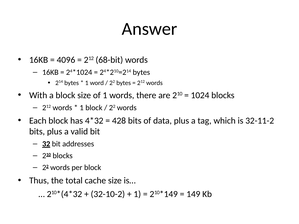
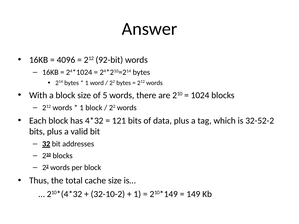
68-bit: 68-bit -> 92-bit (109, 60)
of 1: 1 -> 5 (105, 95)
428: 428 -> 121 (119, 121)
32-11-2: 32-11-2 -> 32-52-2 (260, 121)
